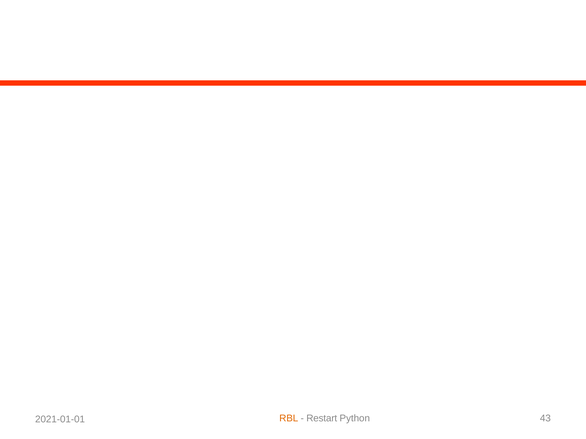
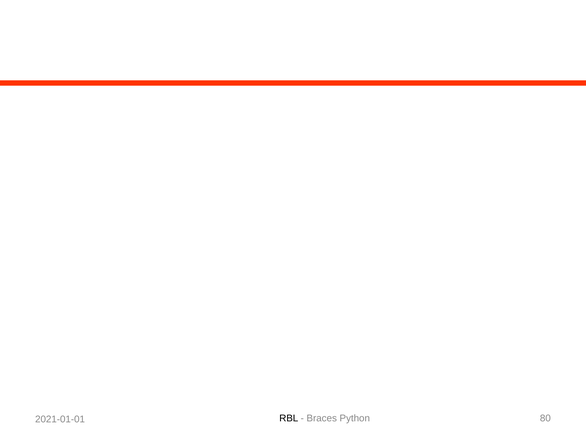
RBL colour: orange -> black (289, 419)
Restart: Restart -> Braces (322, 419)
43: 43 -> 80 (545, 419)
